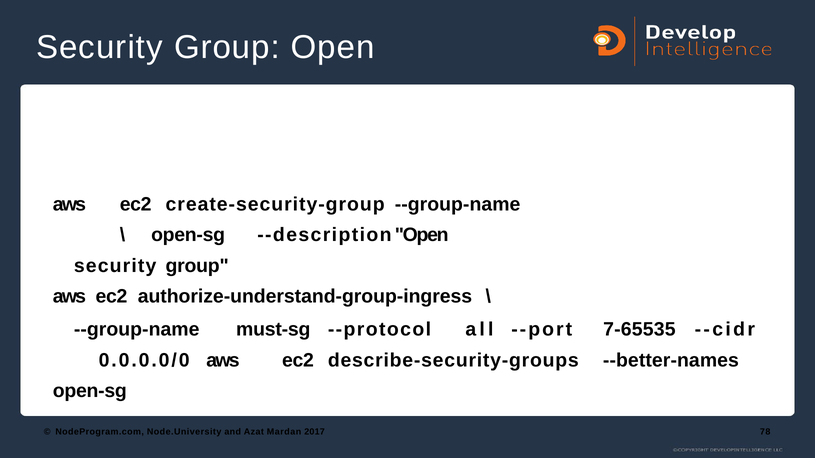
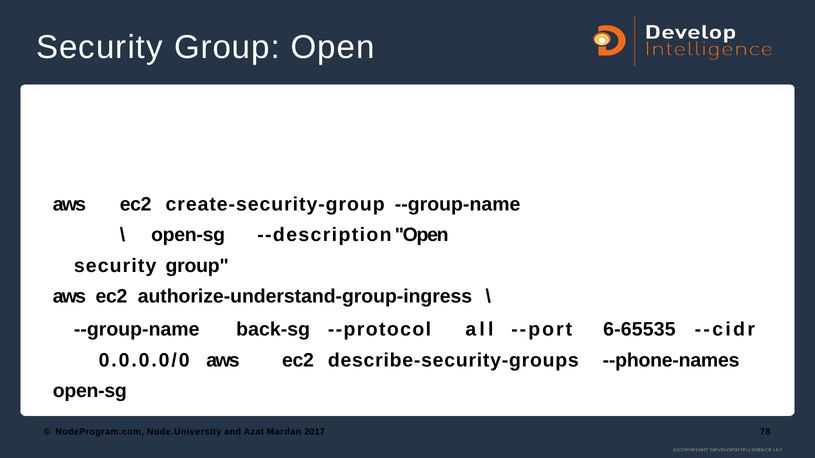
must-sg: must-sg -> back-sg (273, 330)
7-65535: 7-65535 -> 6-65535 (639, 330)
--better-names: --better-names -> --phone-names (671, 361)
